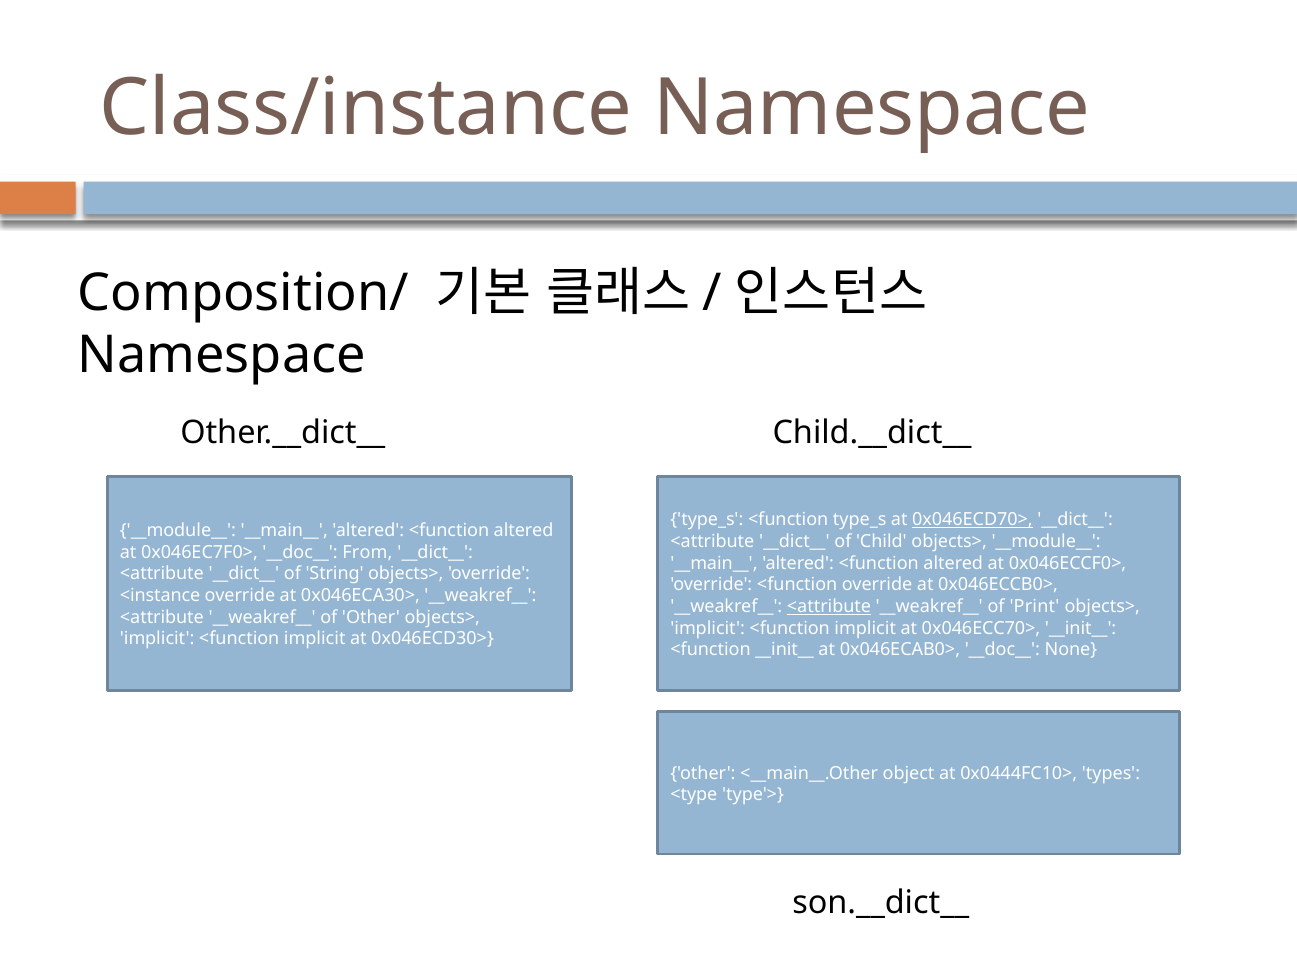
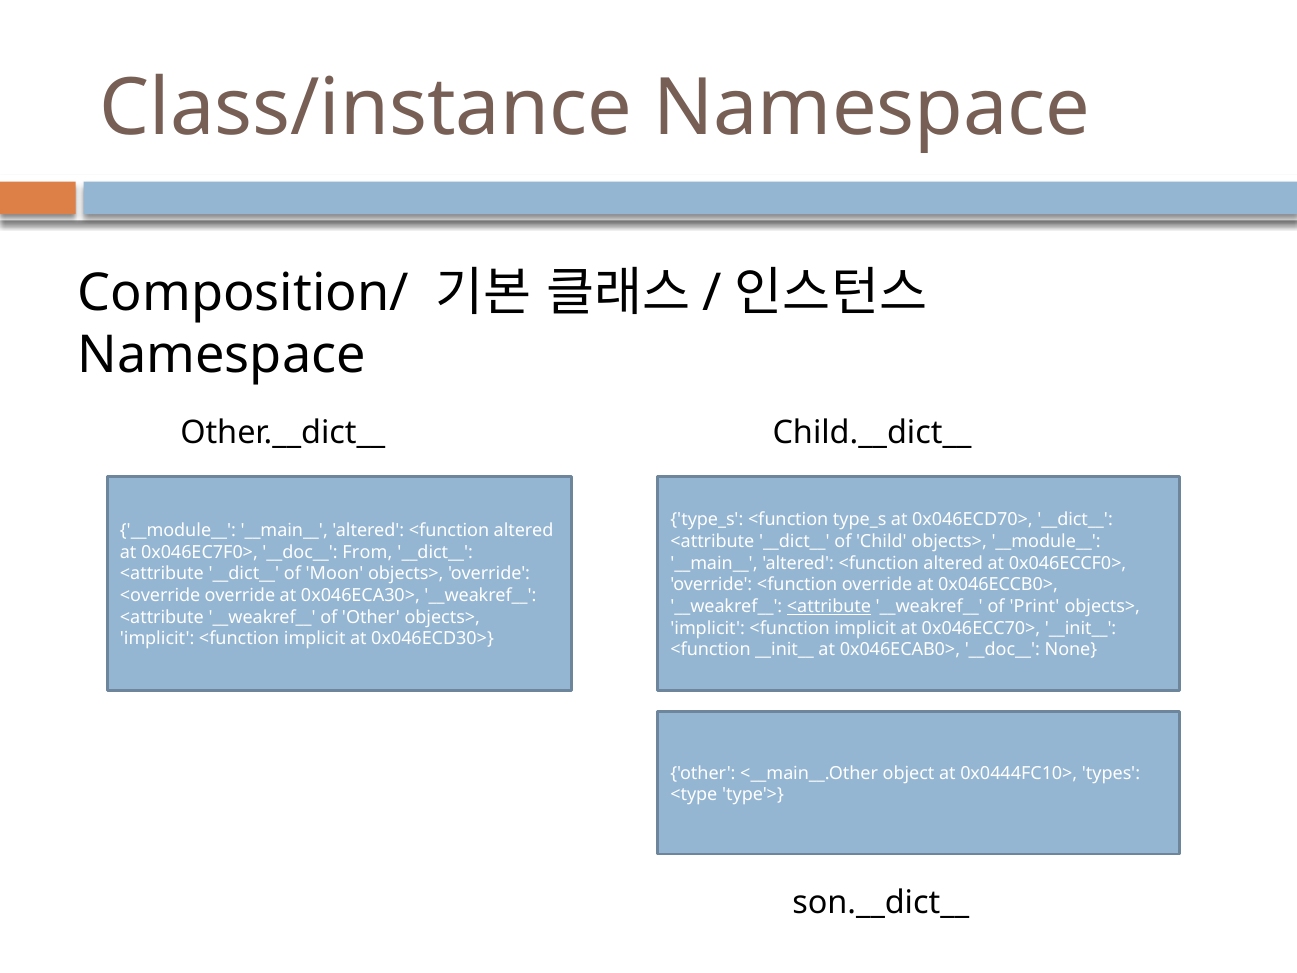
0x046ECD70> underline: present -> none (972, 520)
String: String -> Moon (334, 574)
<instance: <instance -> <override (160, 595)
